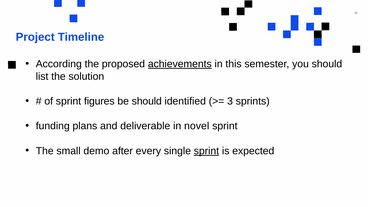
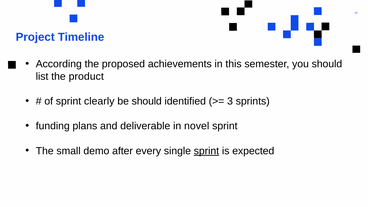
achievements underline: present -> none (180, 64)
solution: solution -> product (86, 76)
figures: figures -> clearly (99, 101)
